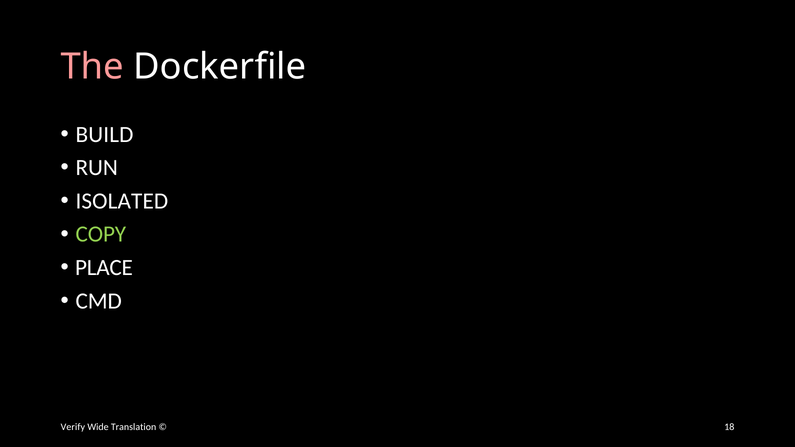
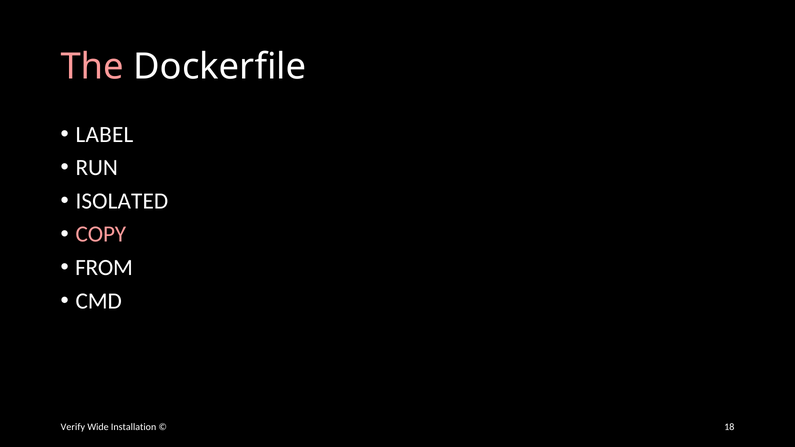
BUILD: BUILD -> LABEL (104, 134)
COPY colour: light green -> pink (101, 234)
PLACE: PLACE -> FROM (104, 268)
Translation: Translation -> Installation (134, 427)
